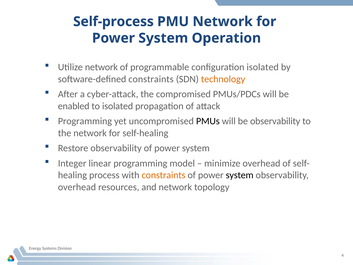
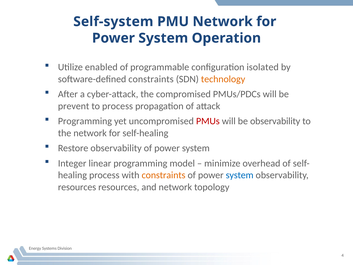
Self-process: Self-process -> Self-system (113, 22)
Utilize network: network -> enabled (101, 67)
enabled: enabled -> prevent (74, 106)
to isolated: isolated -> process (118, 106)
PMUs colour: black -> red (208, 121)
system colour: black -> blue (240, 175)
overhead: overhead -> resources (77, 187)
